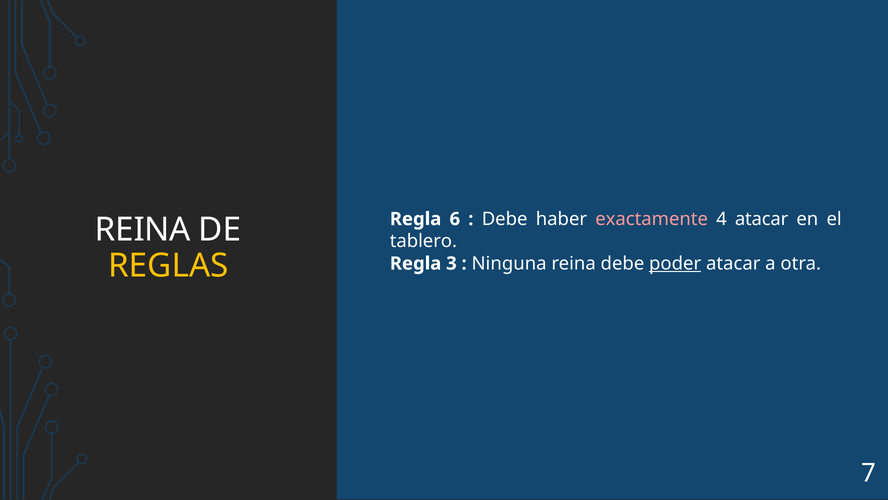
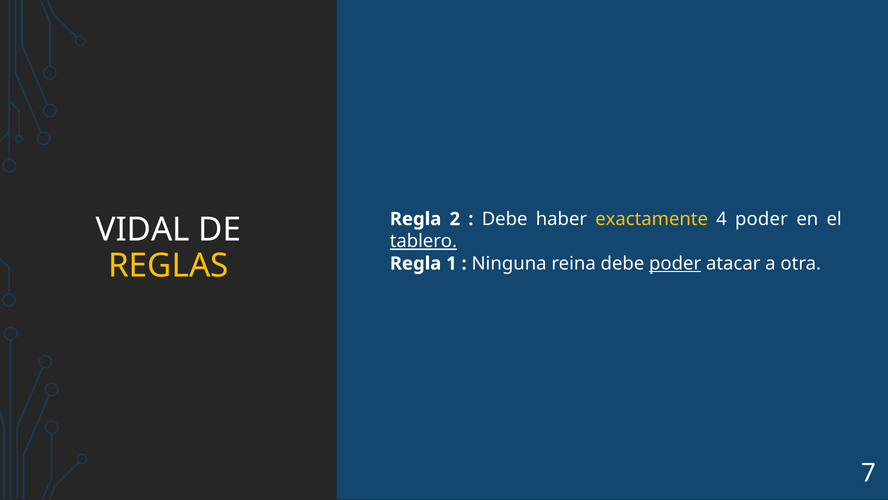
6: 6 -> 2 (455, 219)
exactamente colour: pink -> yellow (652, 219)
4 atacar: atacar -> poder (761, 219)
REINA: REINA -> VIDAL (143, 230)
tablero underline: none -> present (423, 241)
3: 3 -> 1 (451, 263)
